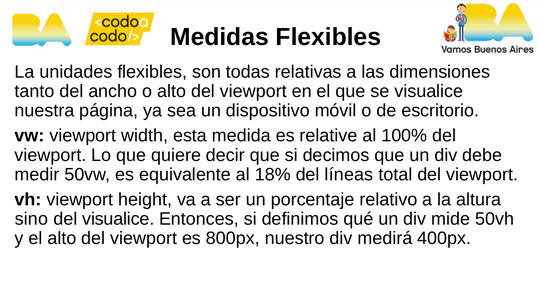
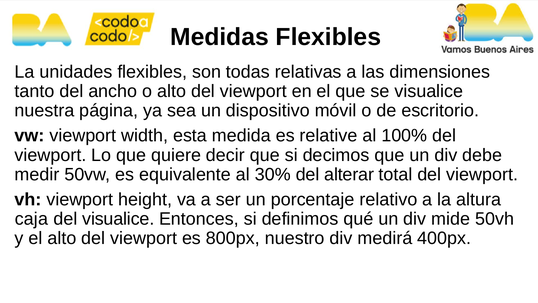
18%: 18% -> 30% (273, 174)
líneas: líneas -> alterar (349, 174)
sino: sino -> caja (31, 219)
